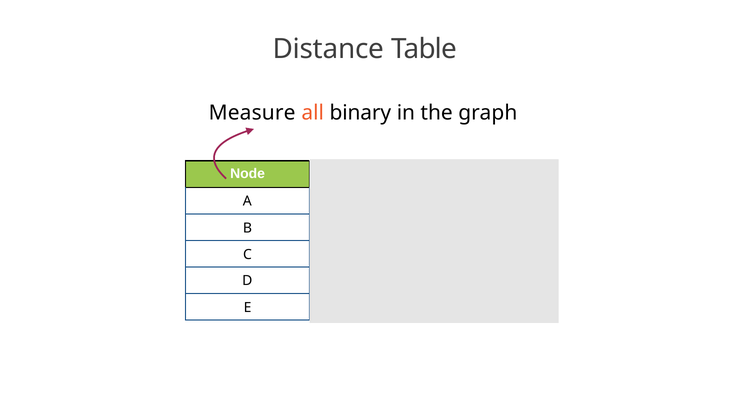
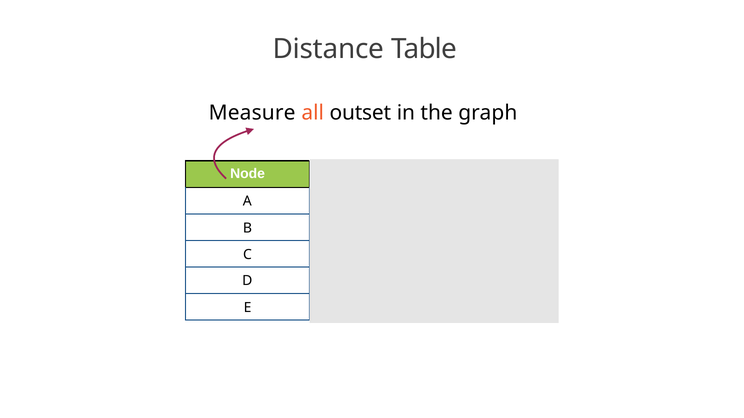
binary: binary -> outset (360, 113)
